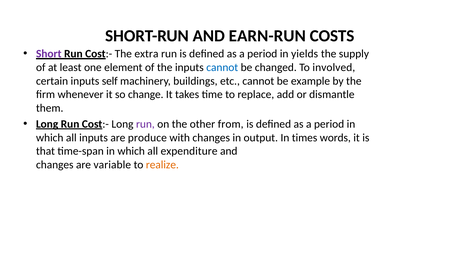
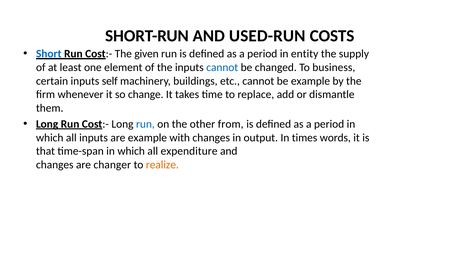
EARN-RUN: EARN-RUN -> USED-RUN (267, 36)
Short colour: purple -> blue (49, 54)
extra: extra -> given (147, 54)
yields: yields -> entity (305, 54)
involved: involved -> business (334, 67)
run colour: purple -> blue (145, 124)
are produce: produce -> example (147, 138)
variable: variable -> changer (112, 165)
